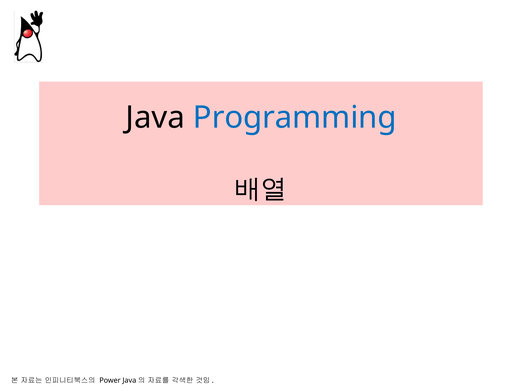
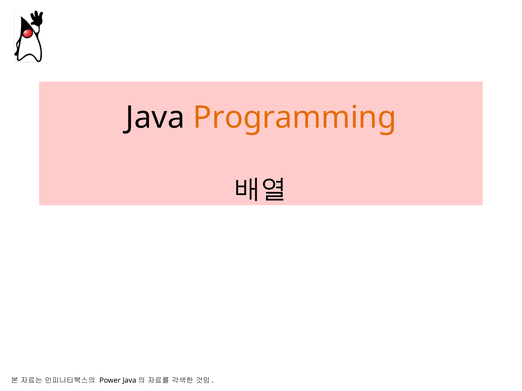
Programming colour: blue -> orange (295, 118)
